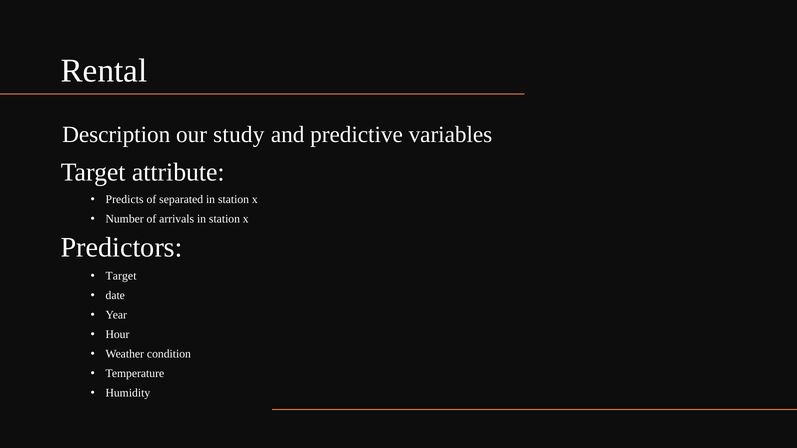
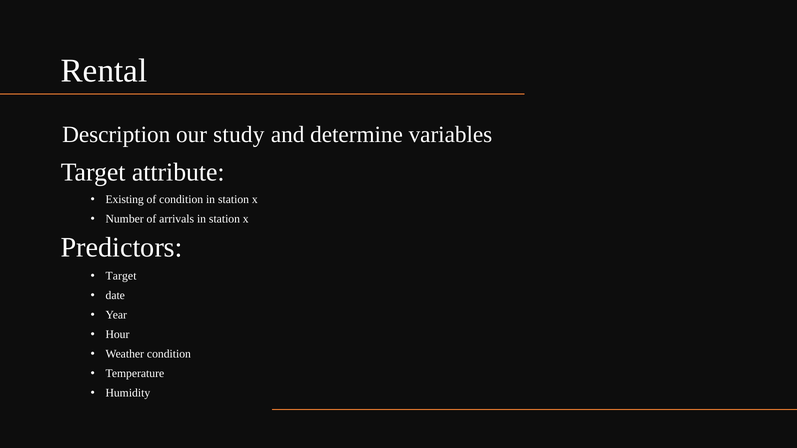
predictive: predictive -> determine (357, 135)
Predicts: Predicts -> Existing (125, 200)
of separated: separated -> condition (181, 200)
